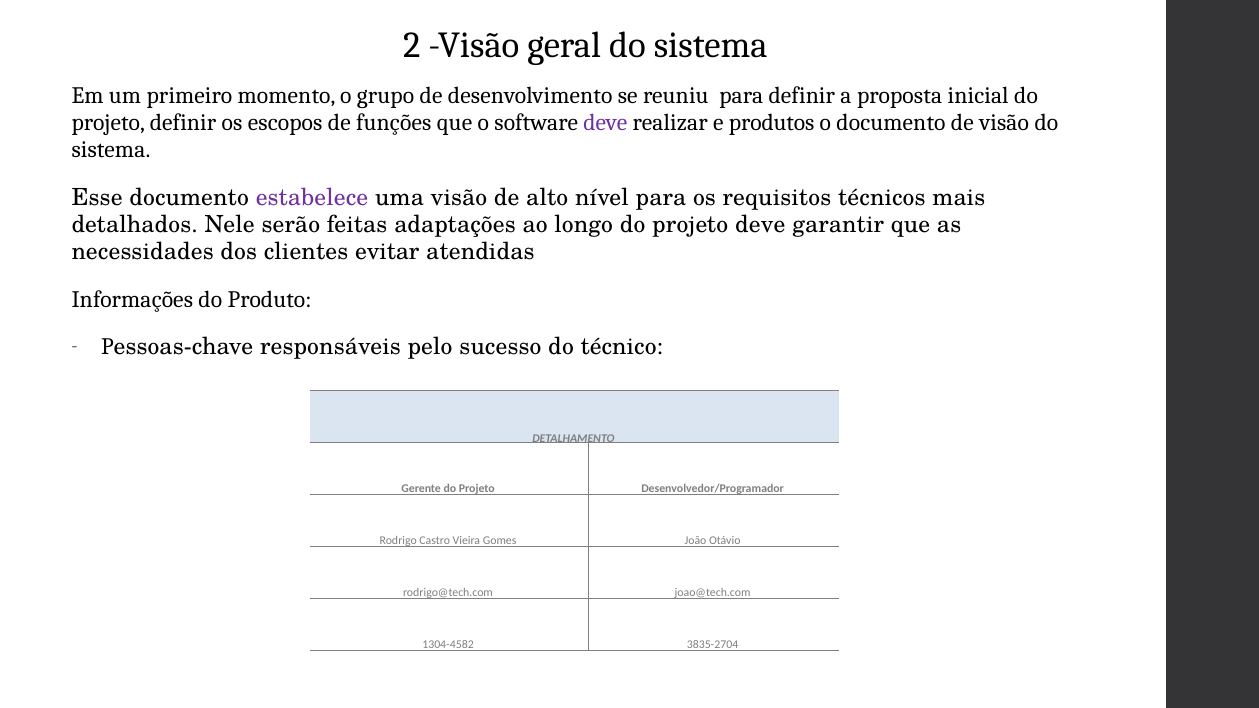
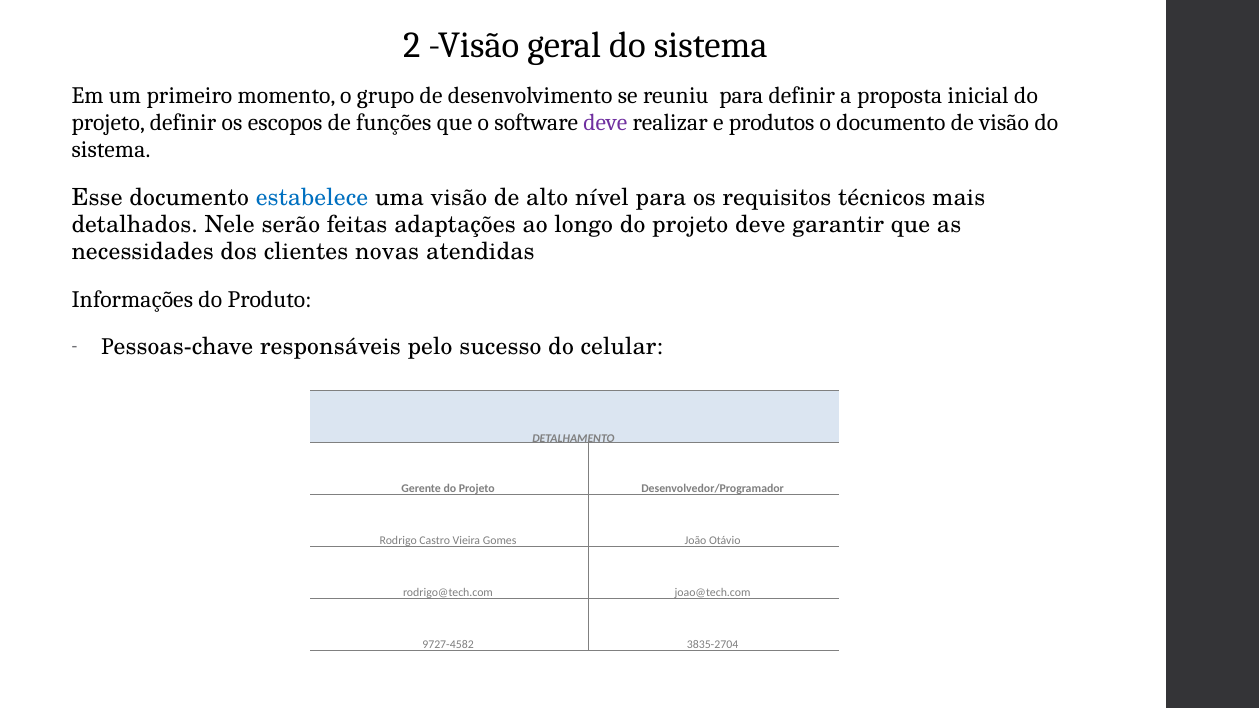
estabelece colour: purple -> blue (312, 198)
evitar: evitar -> novas (387, 251)
técnico: técnico -> celular (622, 347)
1304-4582: 1304-4582 -> 9727-4582 (448, 645)
